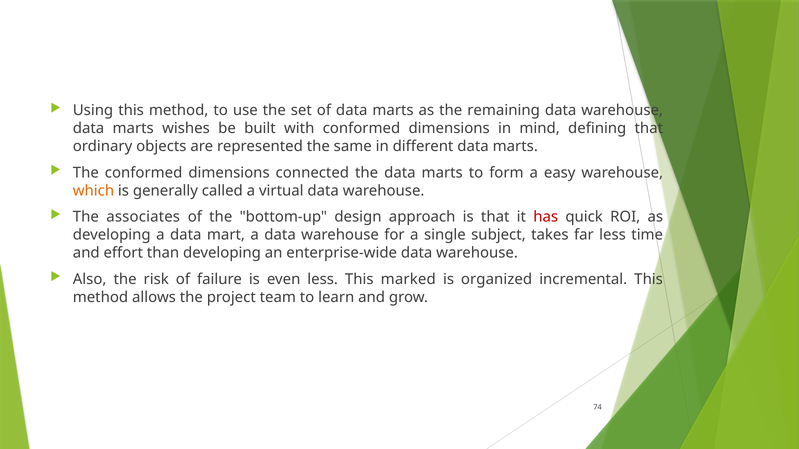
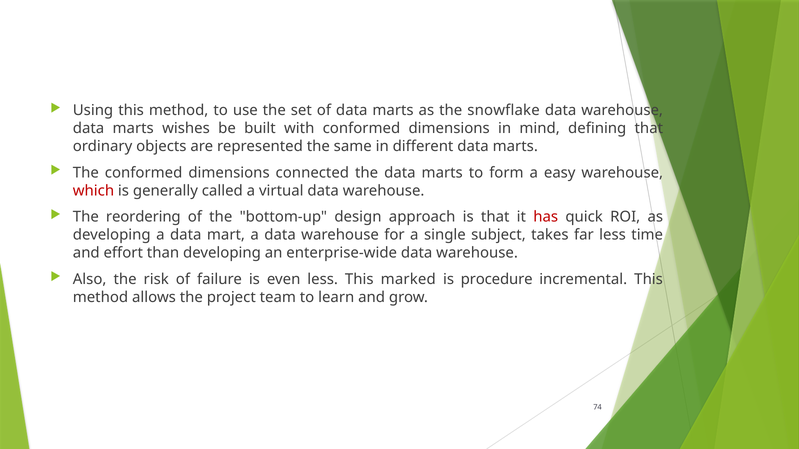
remaining: remaining -> snowflake (504, 111)
which colour: orange -> red (94, 191)
associates: associates -> reordering (143, 217)
organized: organized -> procedure (497, 279)
